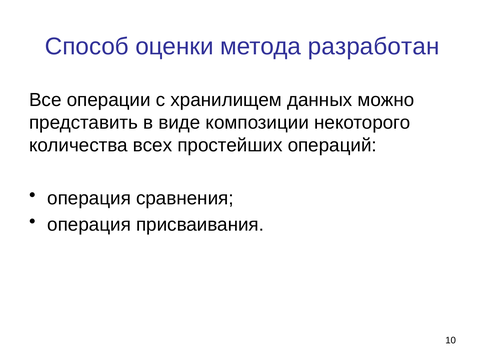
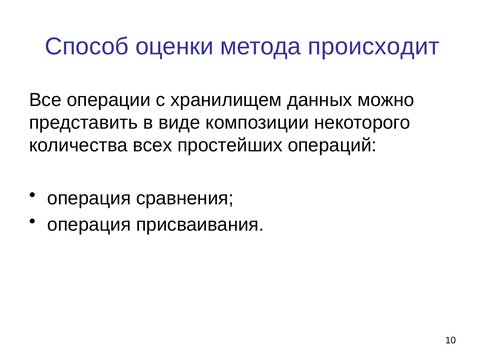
разработан: разработан -> происходит (374, 47)
